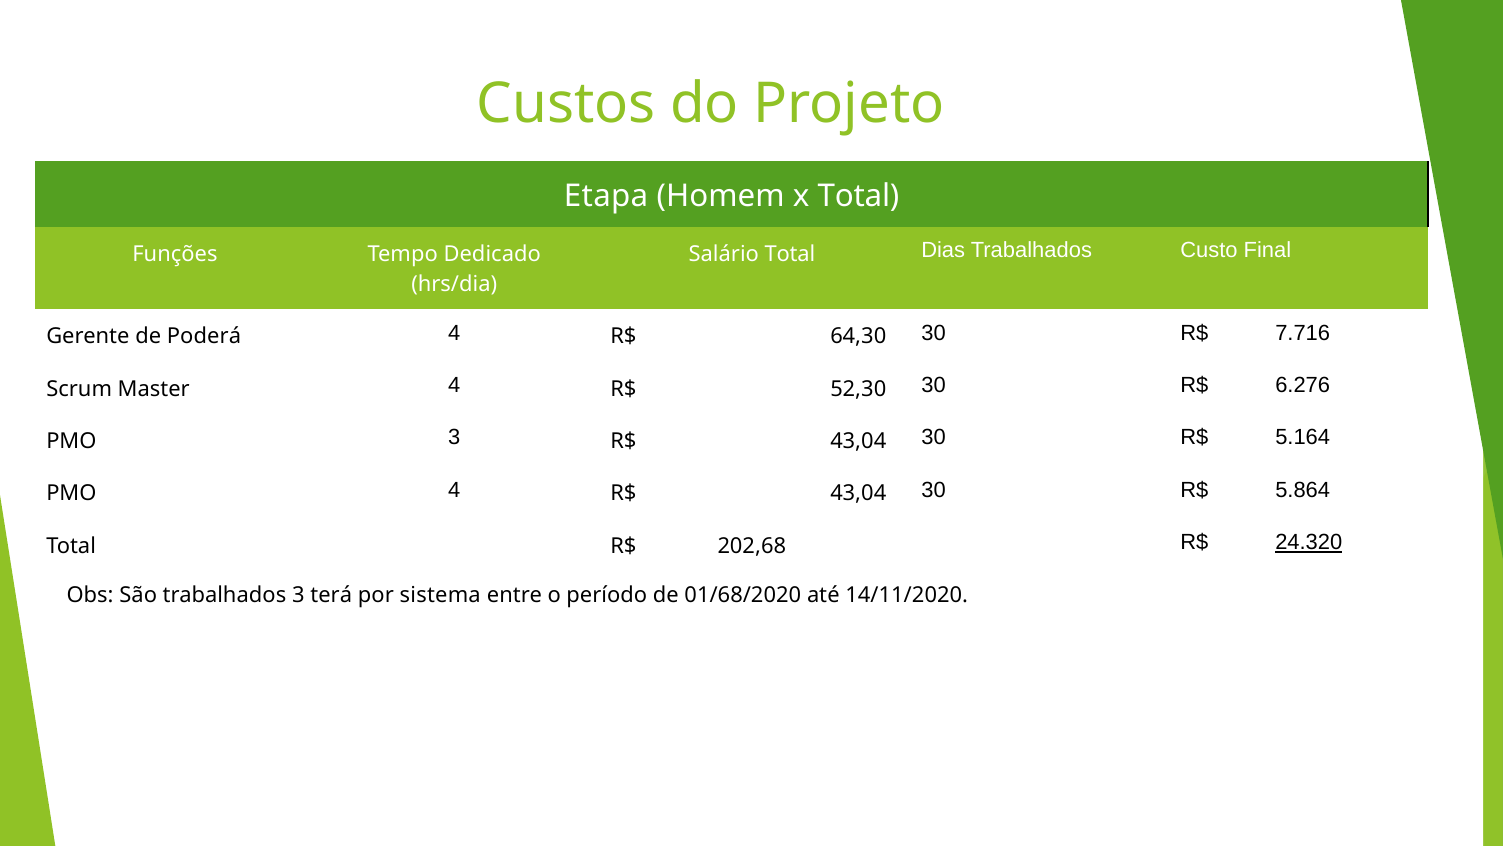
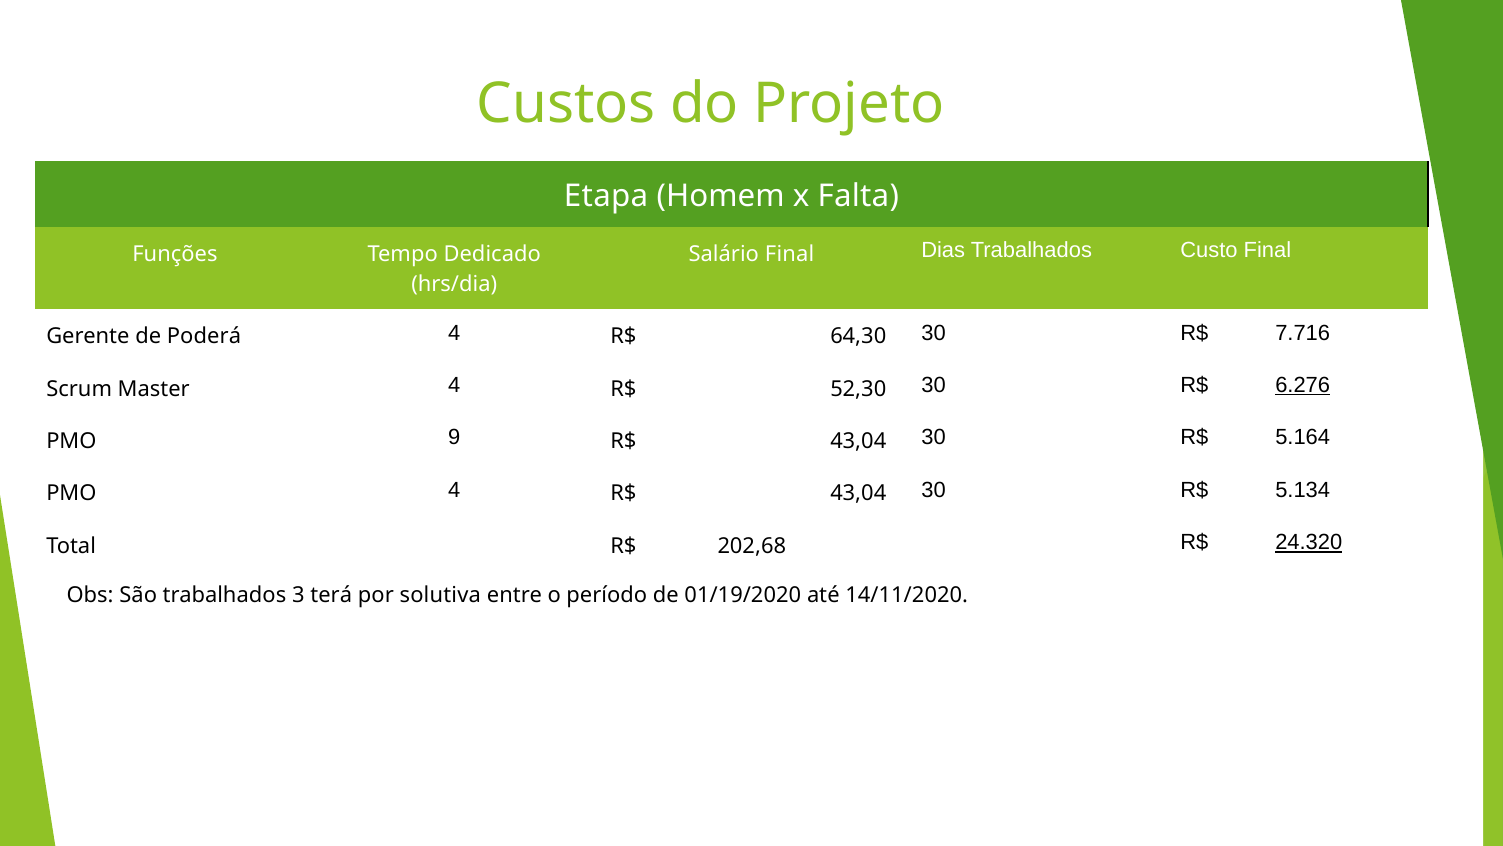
x Total: Total -> Falta (858, 196)
Salário Total: Total -> Final (790, 254)
6.276 underline: none -> present (1303, 385)
PMO 3: 3 -> 9 (454, 437)
5.864: 5.864 -> 5.134 (1303, 490)
sistema: sistema -> solutiva (440, 595)
01/68/2020: 01/68/2020 -> 01/19/2020 (743, 595)
